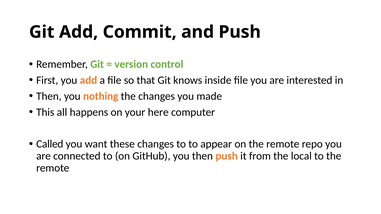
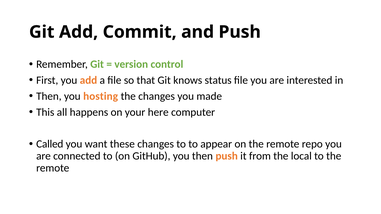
inside: inside -> status (218, 80)
nothing: nothing -> hosting (101, 96)
